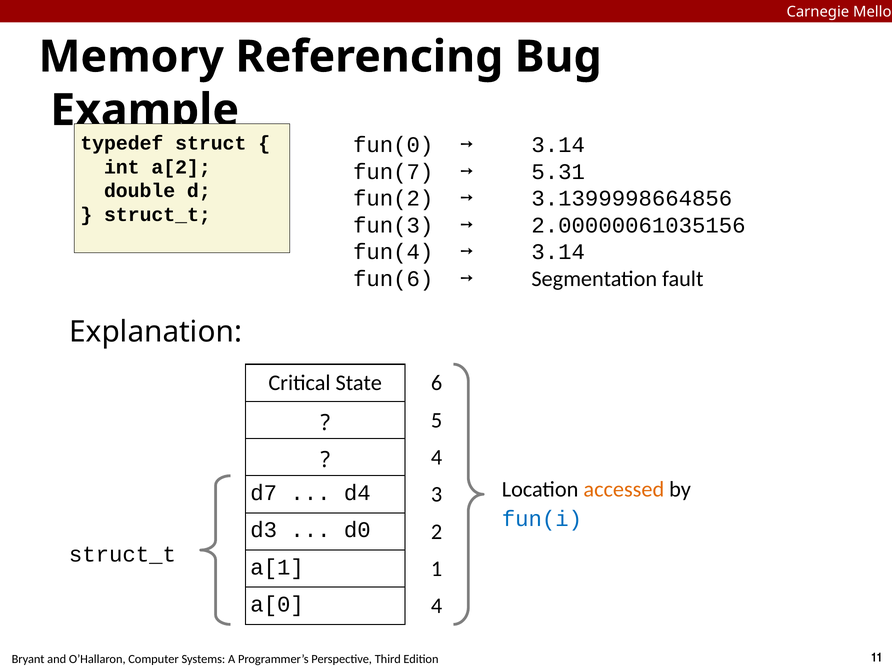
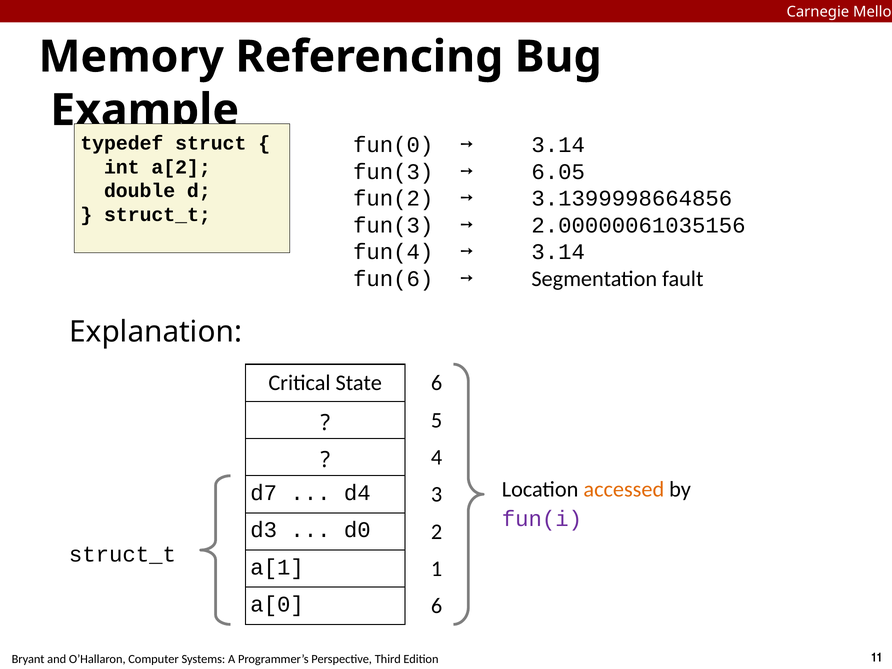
fun(7: fun(7 -> fun(3 (393, 172)
5.31: 5.31 -> 6.05 (558, 172)
fun(i colour: blue -> purple (542, 519)
a[0 4: 4 -> 6 (437, 606)
